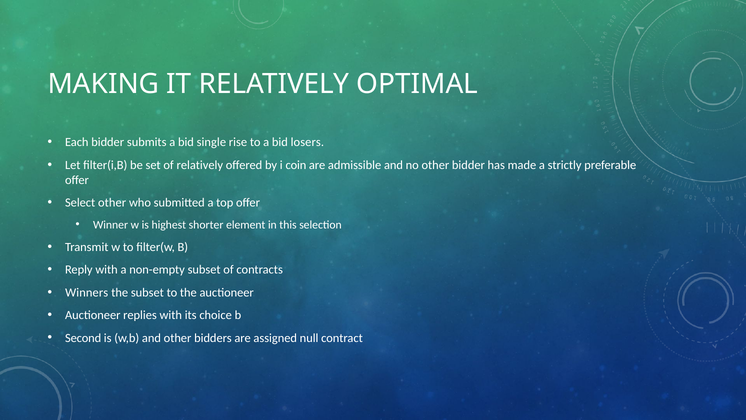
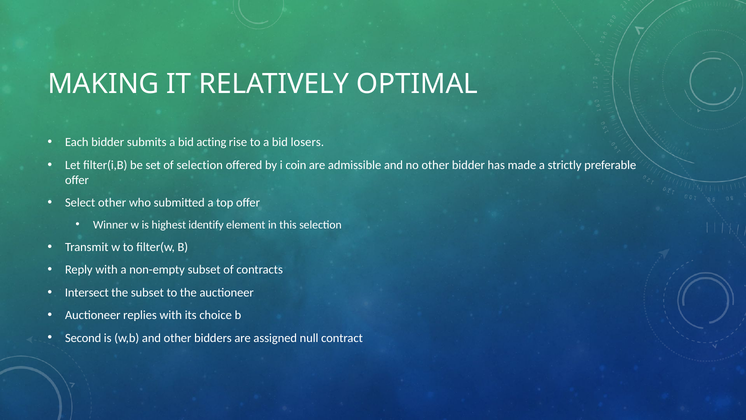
single: single -> acting (211, 142)
of relatively: relatively -> selection (200, 165)
shorter: shorter -> identify (206, 225)
Winners: Winners -> Intersect (87, 292)
